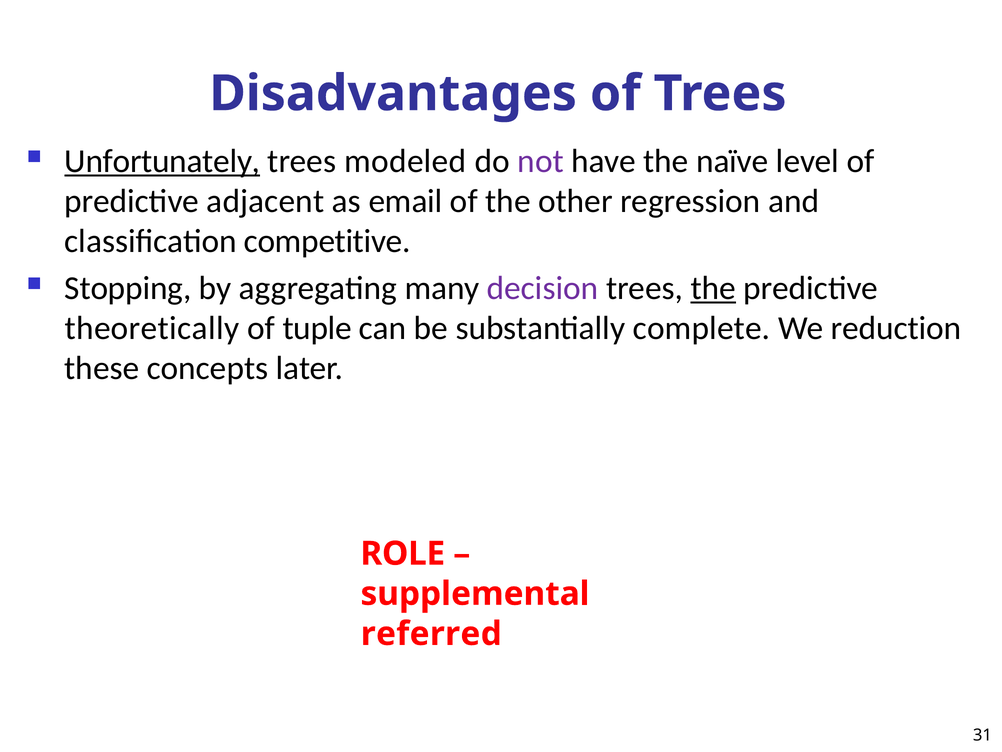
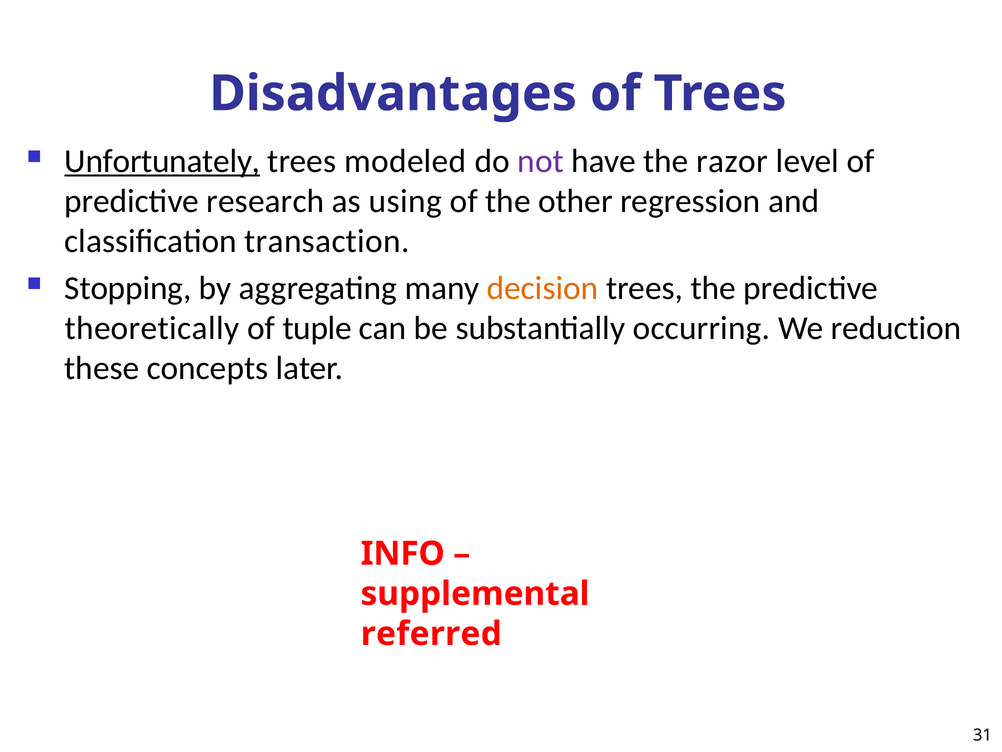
naïve: naïve -> razor (732, 161)
adjacent: adjacent -> research (265, 201)
email: email -> using (405, 201)
competitive: competitive -> transaction (327, 241)
decision colour: purple -> orange (543, 288)
the underline: present -> none (713, 288)
complete: complete -> occurring (702, 328)
ROLE: ROLE -> INFO (403, 553)
